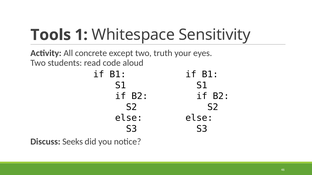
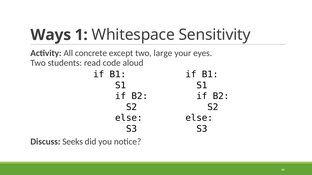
Tools: Tools -> Ways (51, 35)
truth: truth -> large (163, 53)
